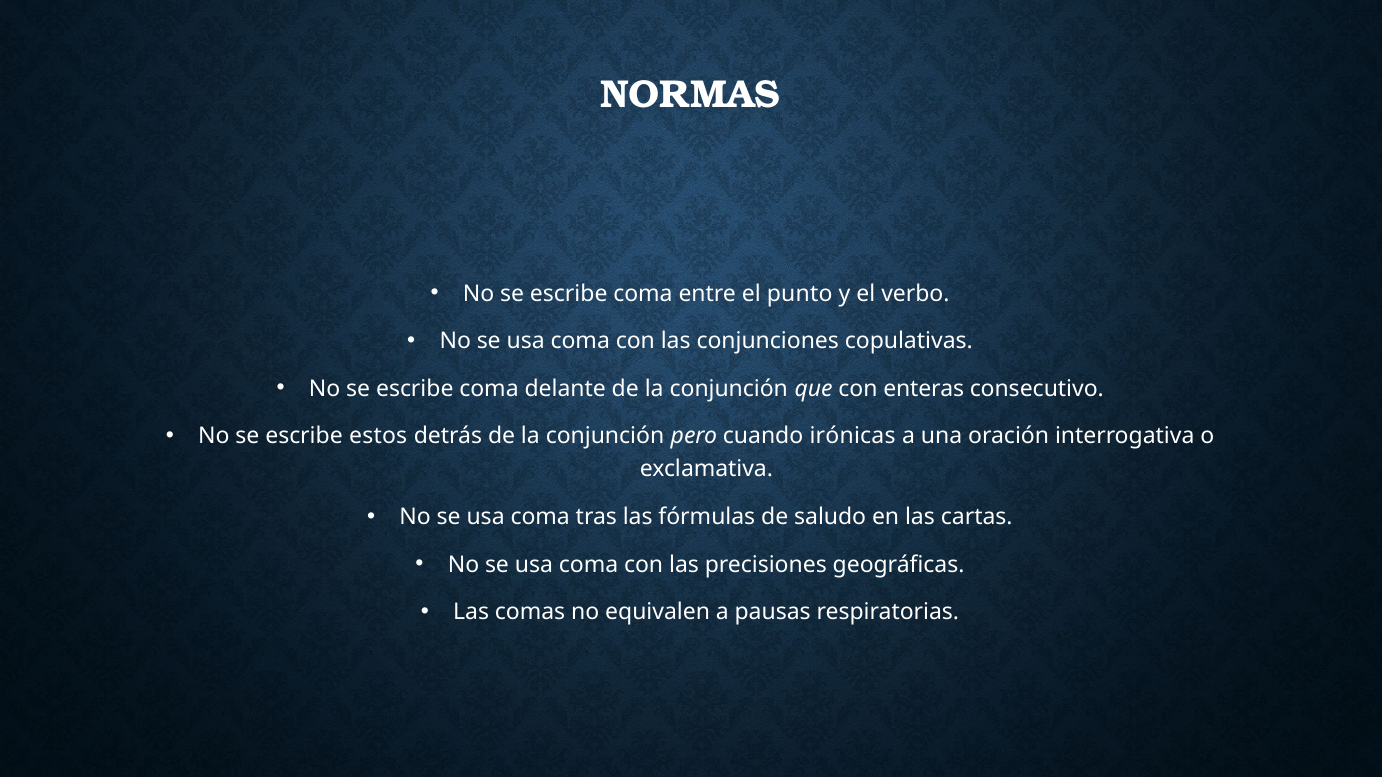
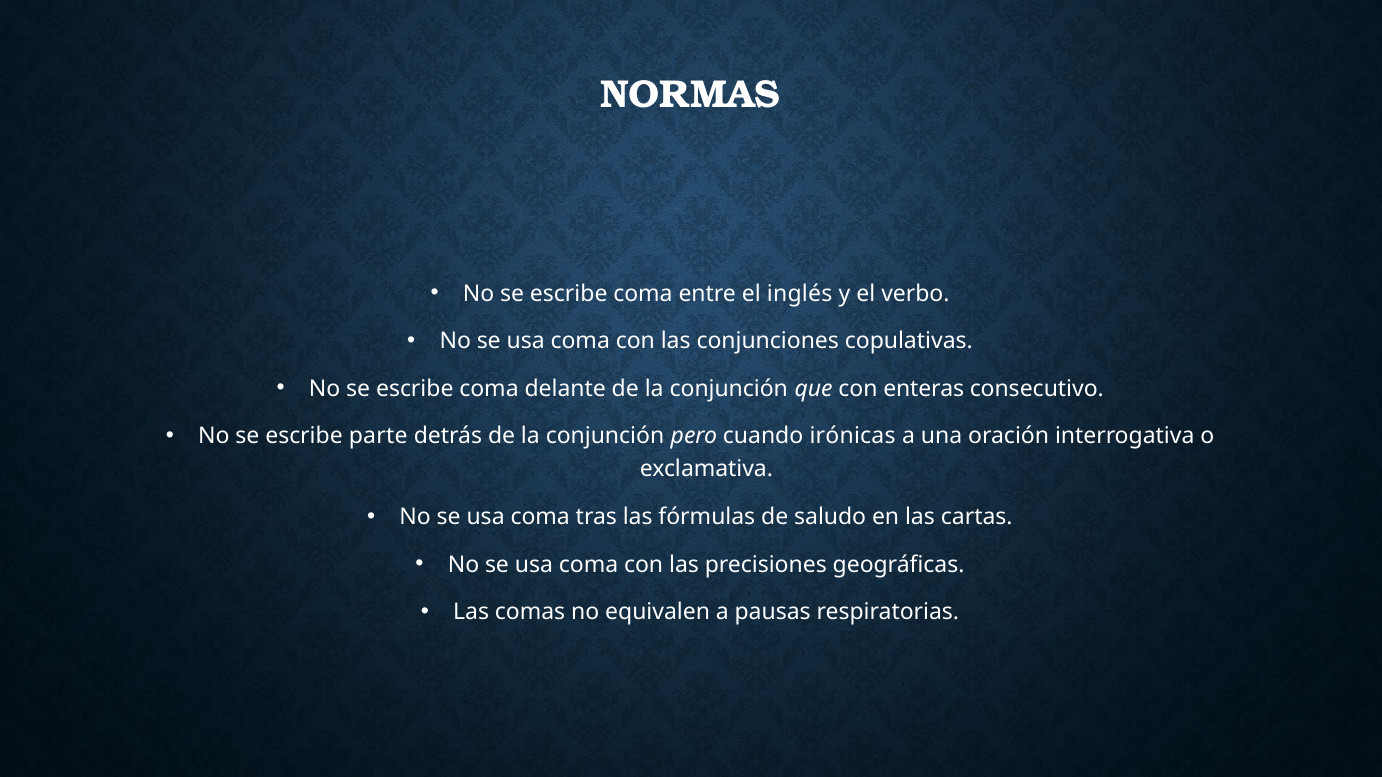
punto: punto -> inglés (800, 294)
estos: estos -> parte (378, 436)
